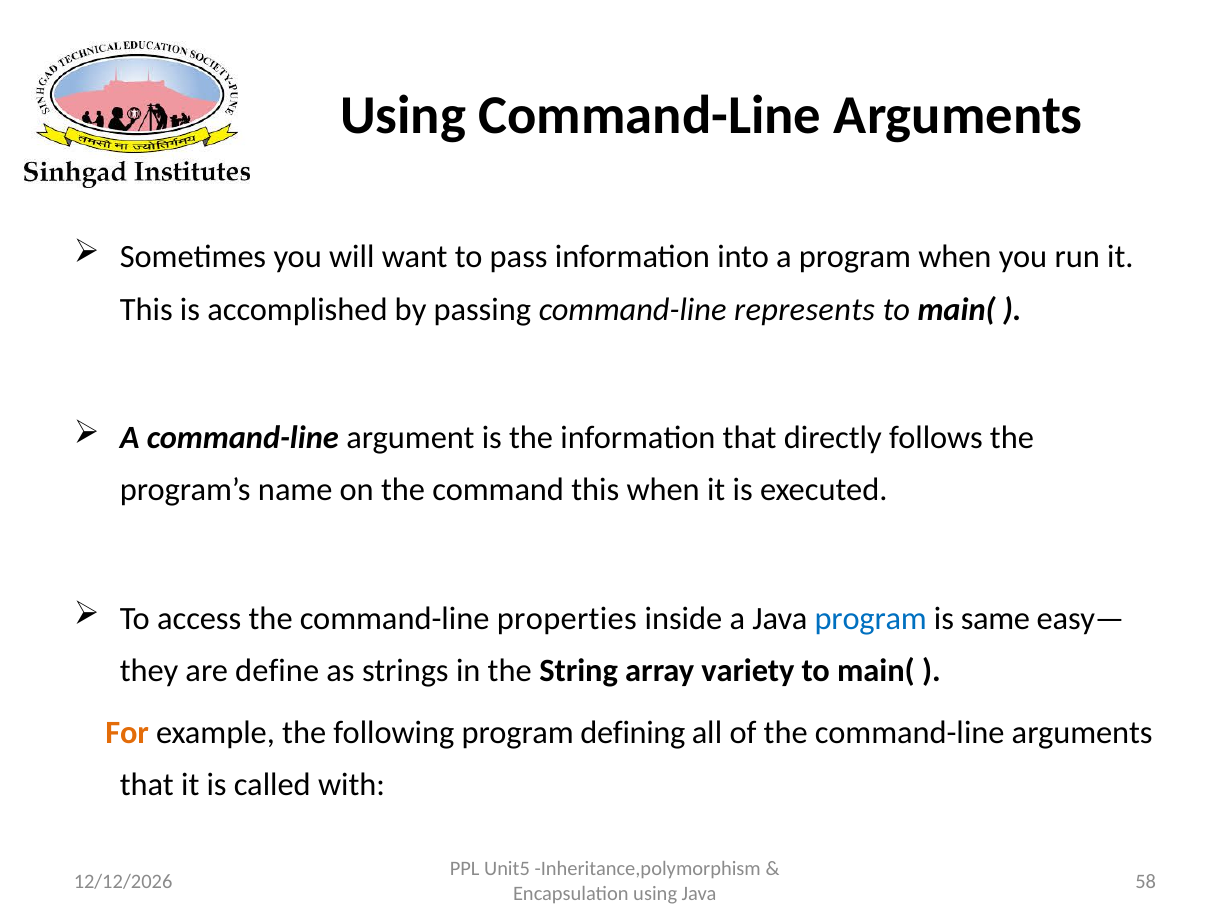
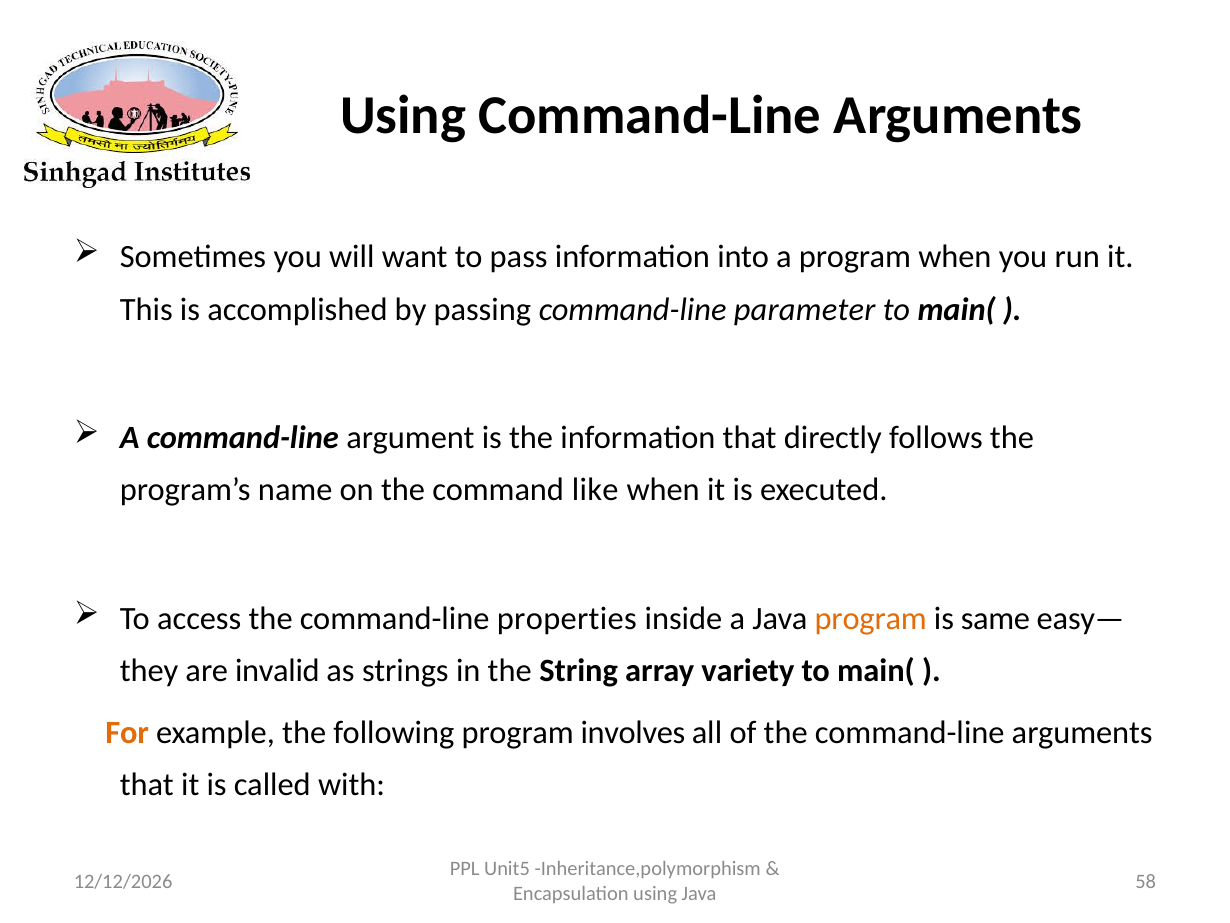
represents: represents -> parameter (805, 309)
command this: this -> like (595, 490)
program colour: blue -> orange (871, 618)
define: define -> invalid (277, 671)
defining: defining -> involves (633, 732)
